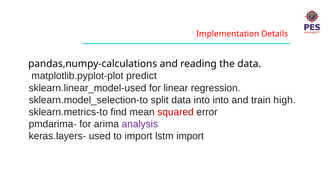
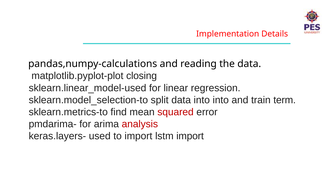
predict: predict -> closing (142, 76)
high: high -> term (285, 100)
analysis colour: purple -> red (140, 124)
